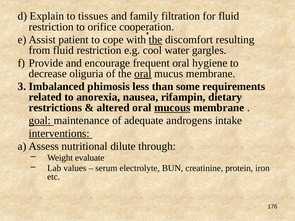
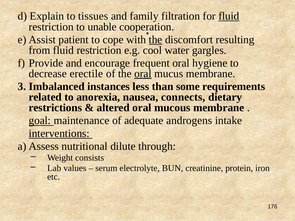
fluid underline: none -> present (229, 16)
orifice: orifice -> unable (102, 27)
oliguria: oliguria -> erectile (86, 74)
phimosis: phimosis -> instances (109, 87)
rifampin: rifampin -> connects (183, 97)
mucous underline: present -> none (172, 108)
evaluate: evaluate -> consists (90, 158)
